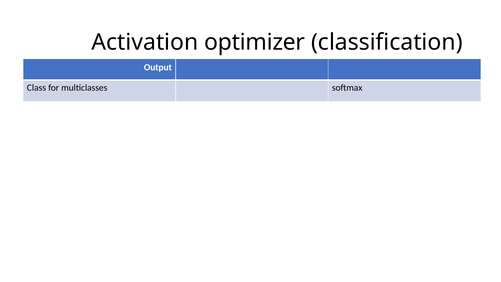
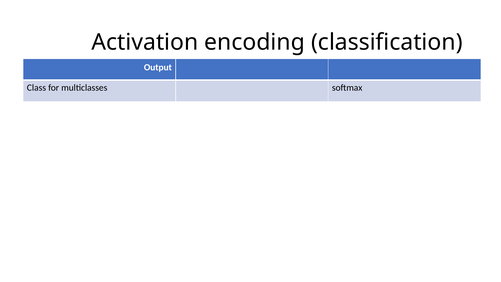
optimizer: optimizer -> encoding (255, 42)
